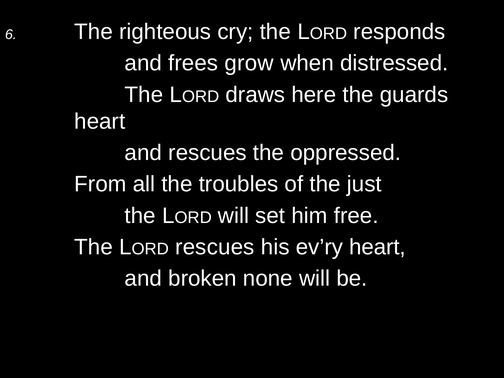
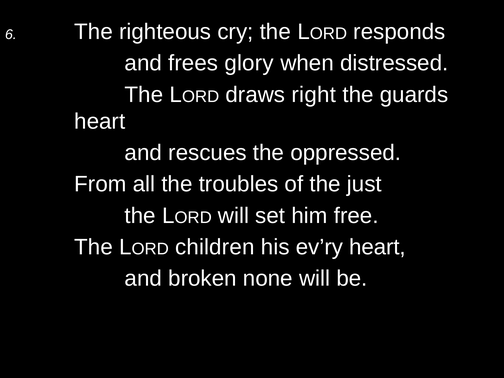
grow: grow -> glory (249, 63)
here: here -> right (314, 95)
rescues: rescues -> children (215, 247)
